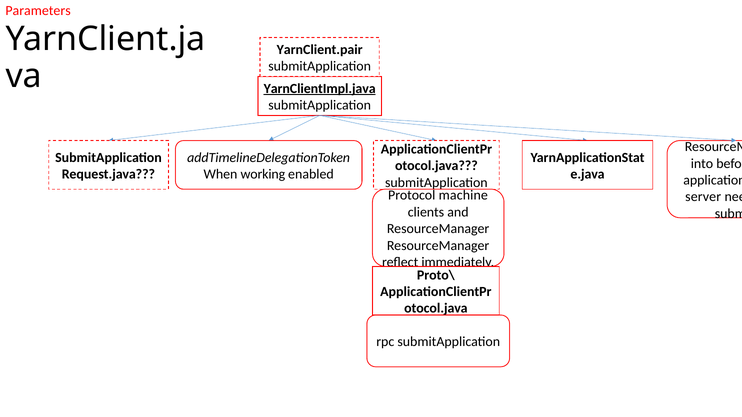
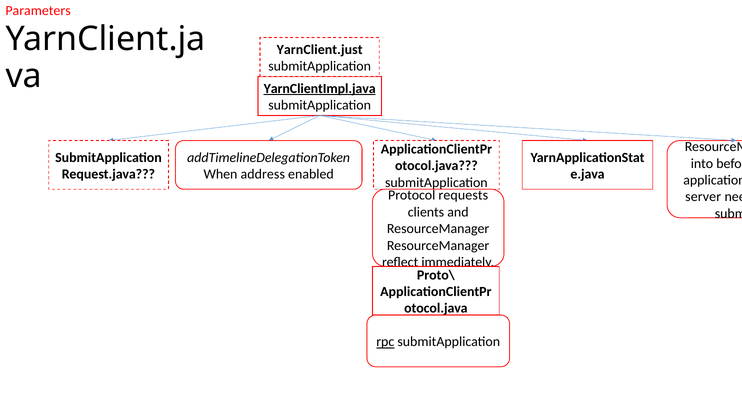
YarnClient.pair: YarnClient.pair -> YarnClient.just (320, 50)
working: working -> address (263, 174)
machine: machine -> requests (463, 196)
rpc underline: none -> present (385, 342)
